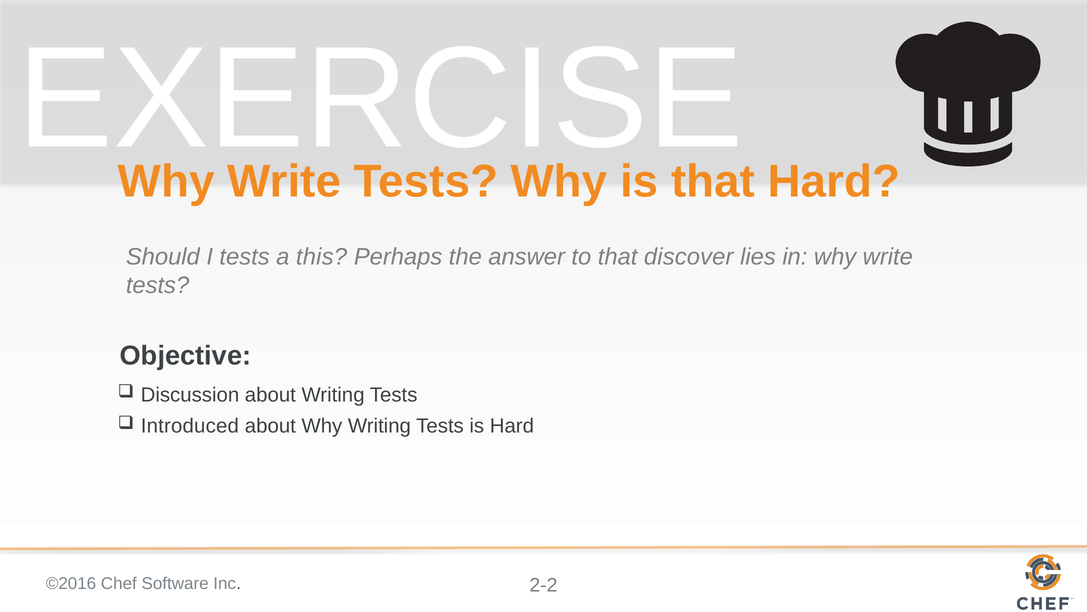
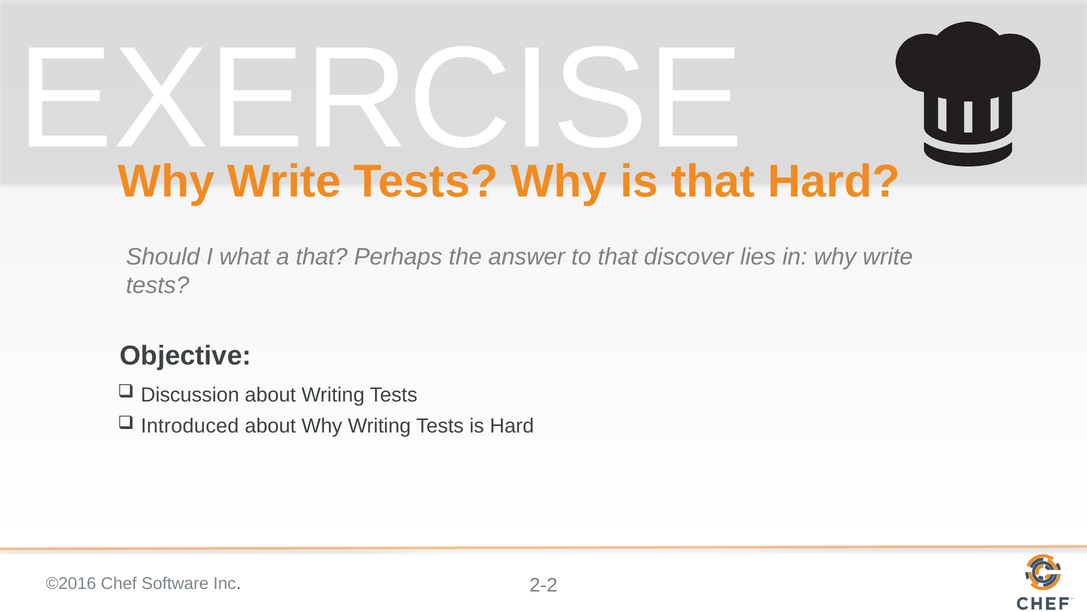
I tests: tests -> what (245, 257)
a this: this -> that (322, 257)
